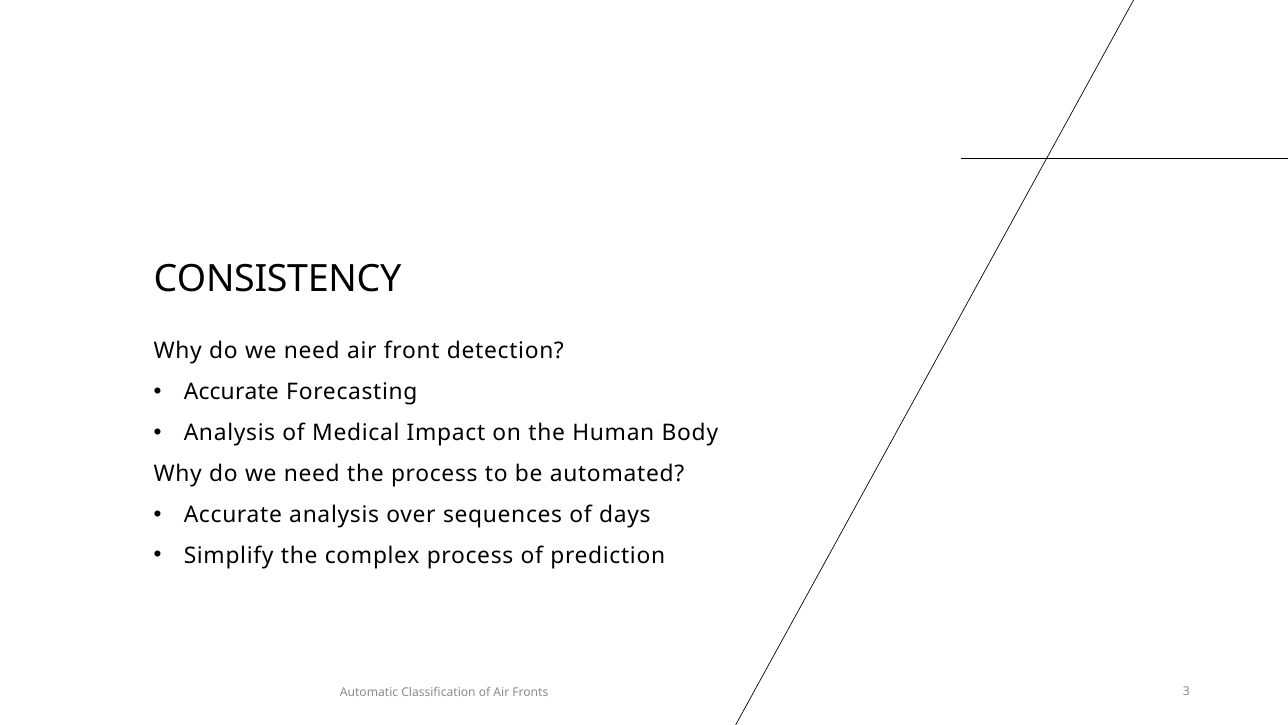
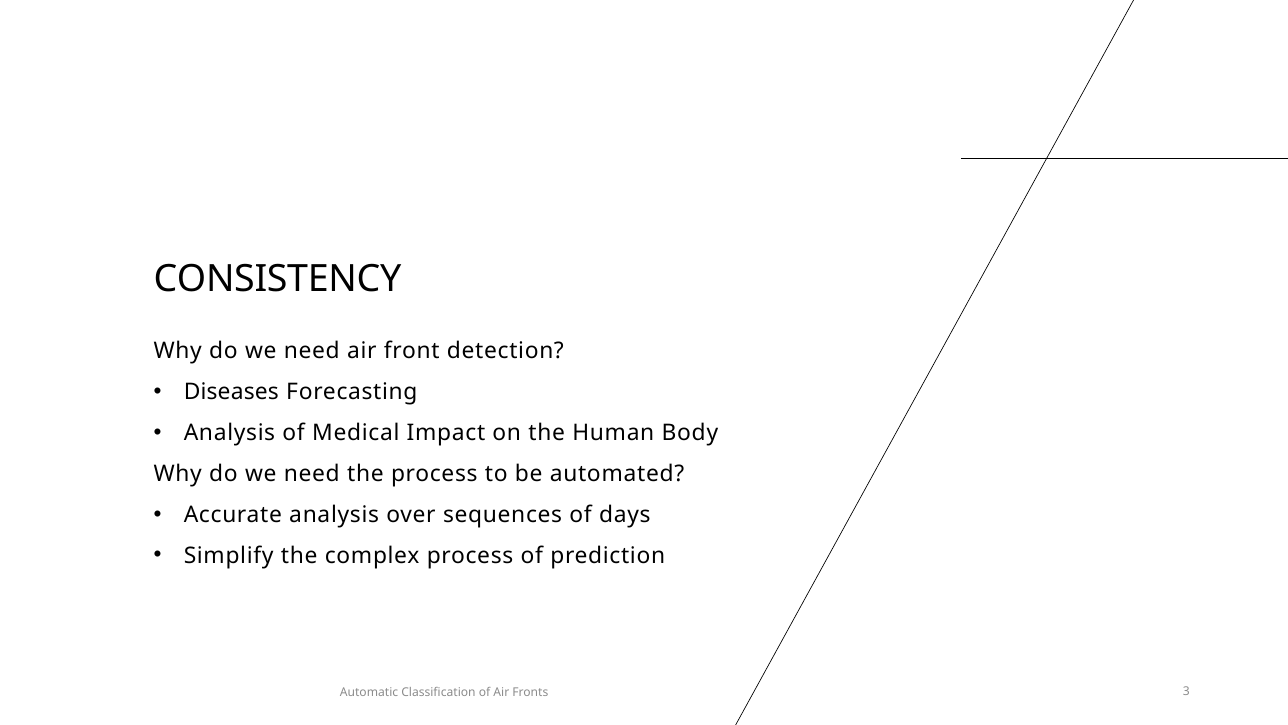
Accurate: Accurate -> Diseases (231, 392)
